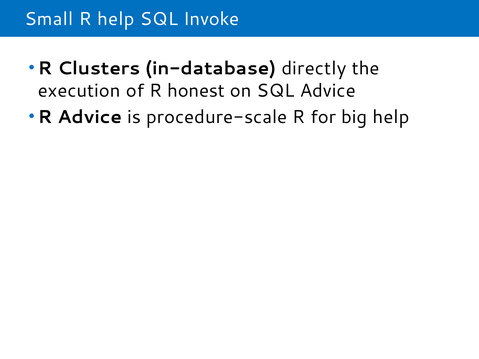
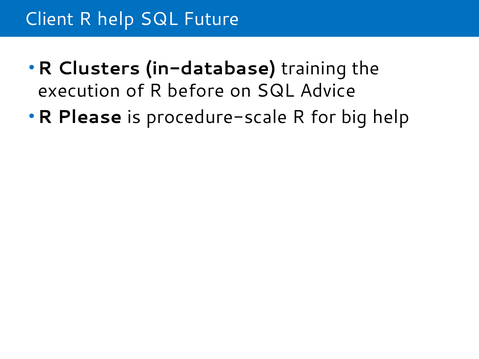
Small: Small -> Client (49, 19)
Invoke: Invoke -> Future (211, 19)
directly: directly -> training (314, 68)
honest: honest -> before (196, 91)
R Advice: Advice -> Please (90, 117)
